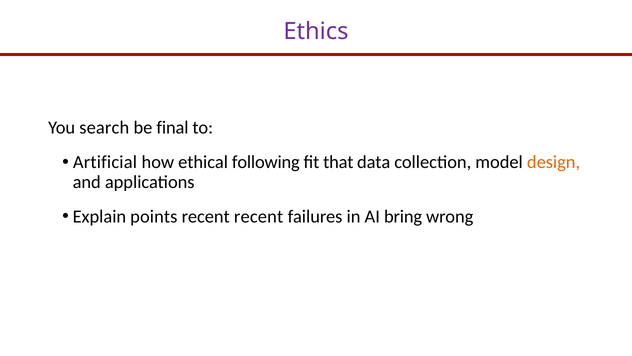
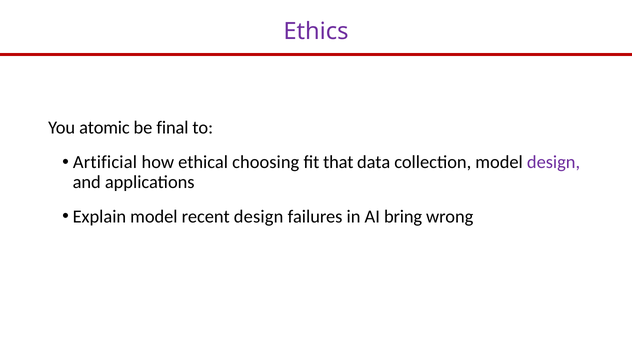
search: search -> atomic (104, 128)
following: following -> choosing (266, 162)
design colour: orange -> purple (554, 162)
Explain points: points -> model (154, 216)
recent recent: recent -> design (259, 216)
